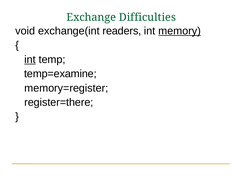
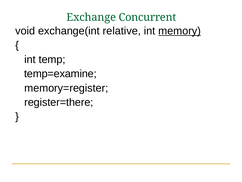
Difficulties: Difficulties -> Concurrent (147, 17)
readers: readers -> relative (122, 31)
int underline: present -> none (30, 59)
